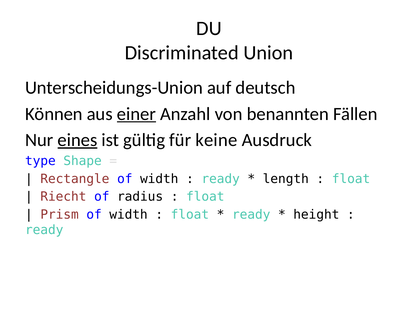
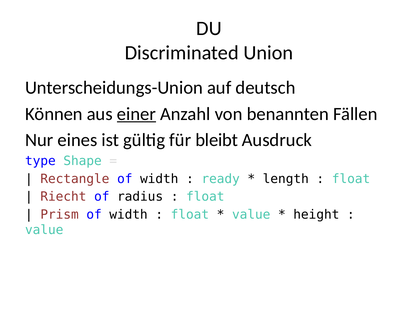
eines underline: present -> none (77, 140)
keine: keine -> bleibt (217, 140)
ready: ready -> value (251, 214)
ready: ready -> value (44, 230)
